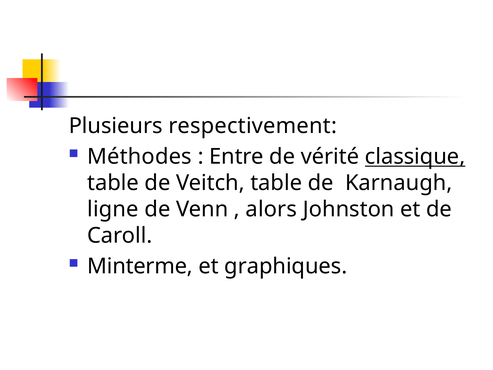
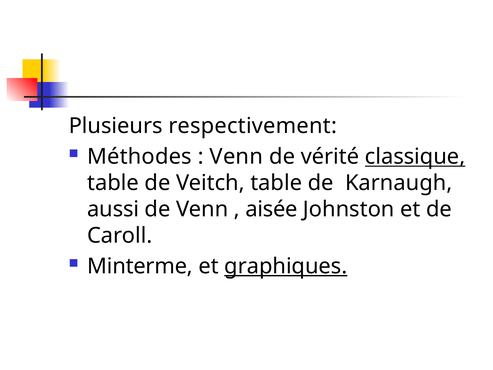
Entre: Entre -> Venn (236, 157)
ligne: ligne -> aussi (113, 209)
alors: alors -> aisée (271, 209)
graphiques underline: none -> present (286, 266)
